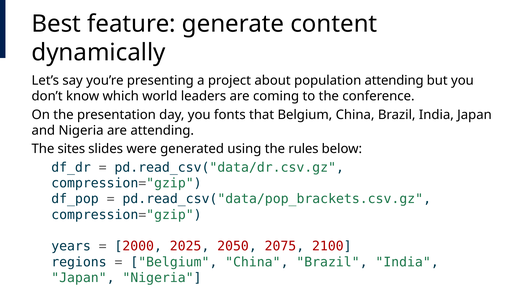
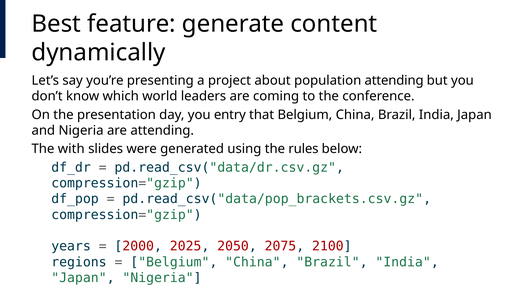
fonts: fonts -> entry (230, 115)
sites: sites -> with (71, 149)
